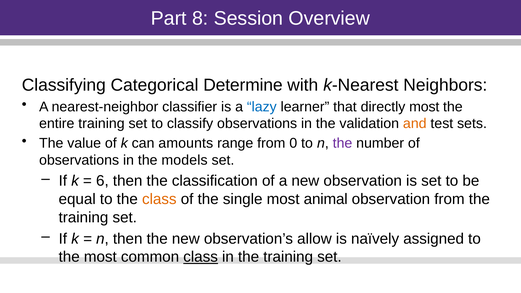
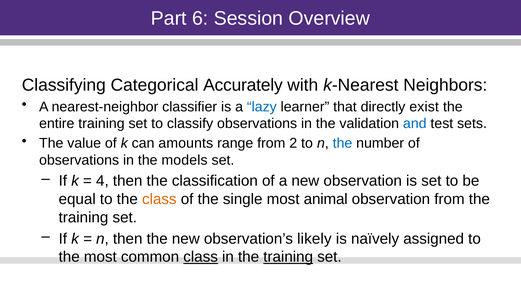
8: 8 -> 6 (200, 18)
Determine: Determine -> Accurately (243, 85)
directly most: most -> exist (424, 107)
and colour: orange -> blue (415, 124)
0: 0 -> 2 (293, 143)
the colour: purple -> blue (342, 143)
6: 6 -> 4 (102, 181)
allow: allow -> likely (314, 239)
training underline: none -> present (288, 257)
